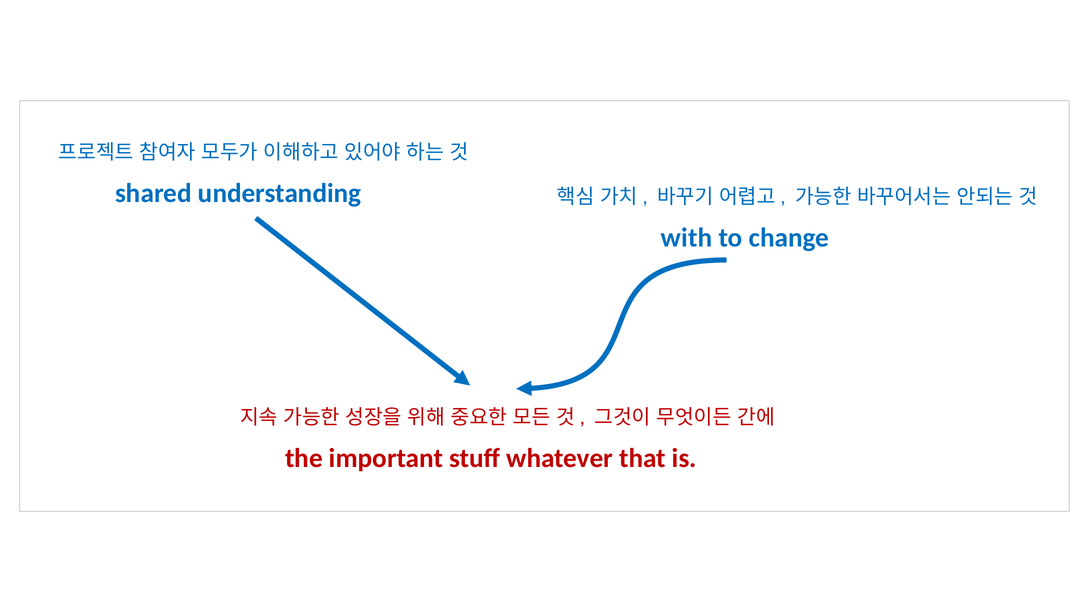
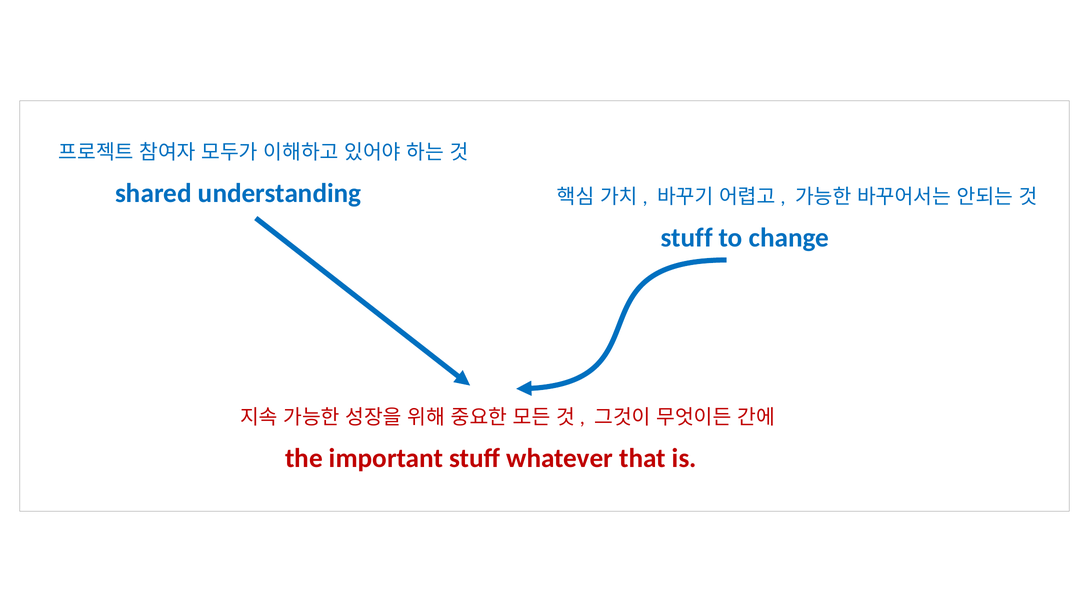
with: with -> stuff (687, 238)
